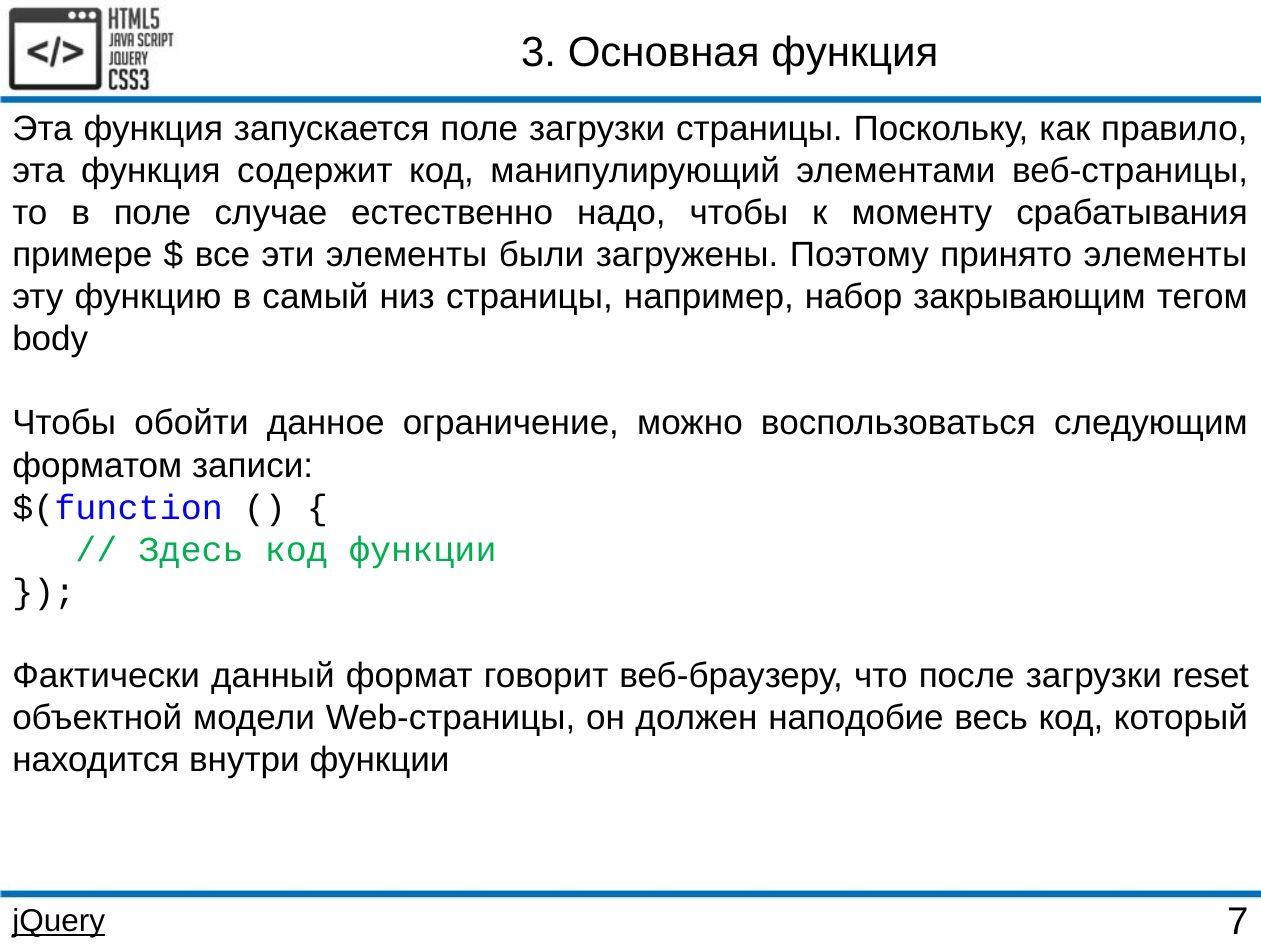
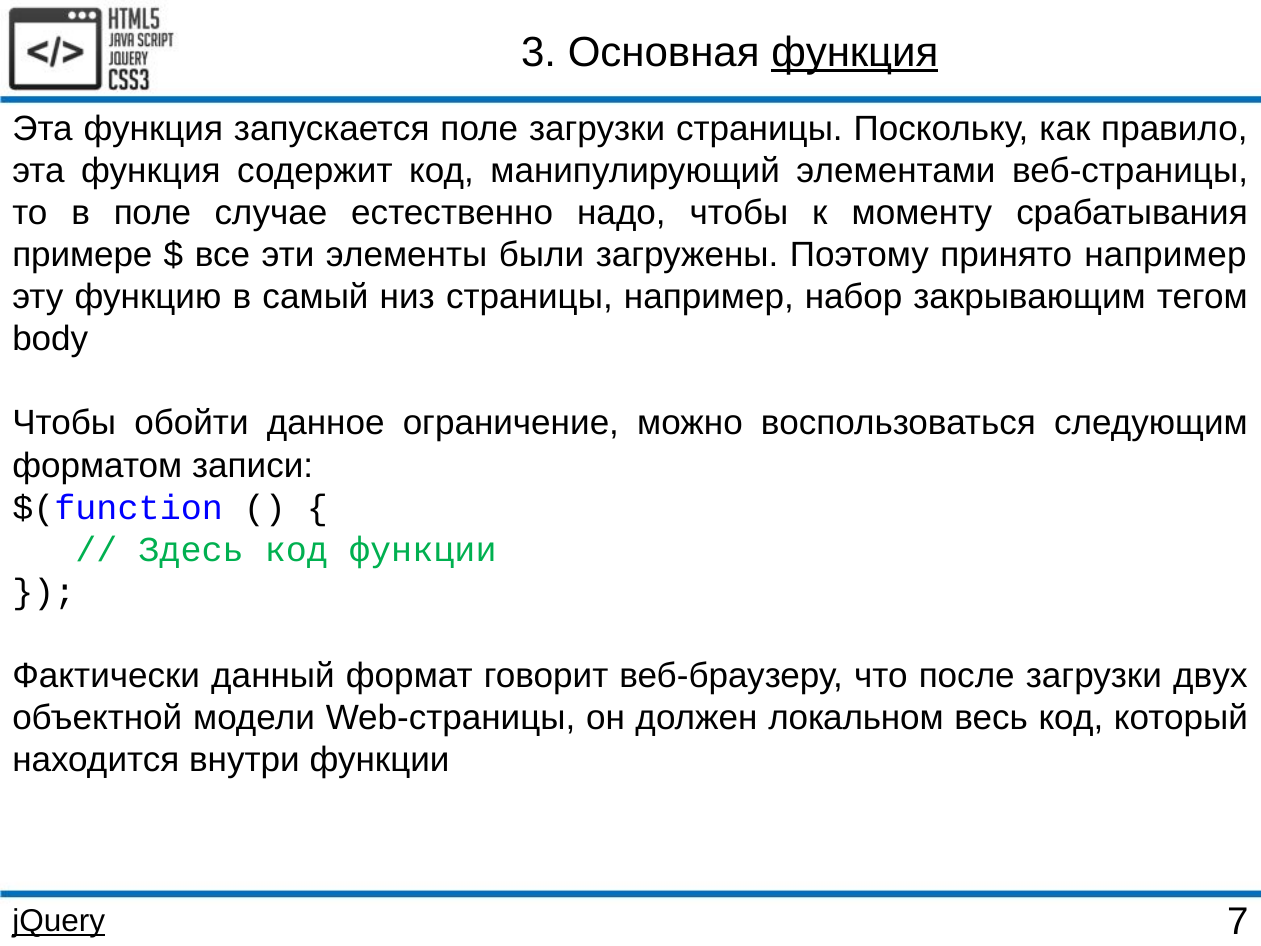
функция underline: none -> present (855, 53)
принято элементы: элементы -> например (1165, 255)
reset: reset -> двух (1210, 676)
наподобие: наподобие -> локальном (856, 718)
